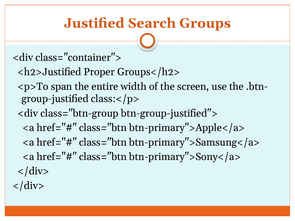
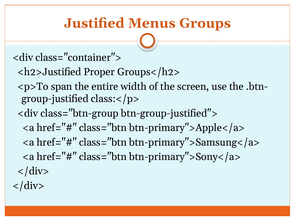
Search: Search -> Menus (152, 23)
